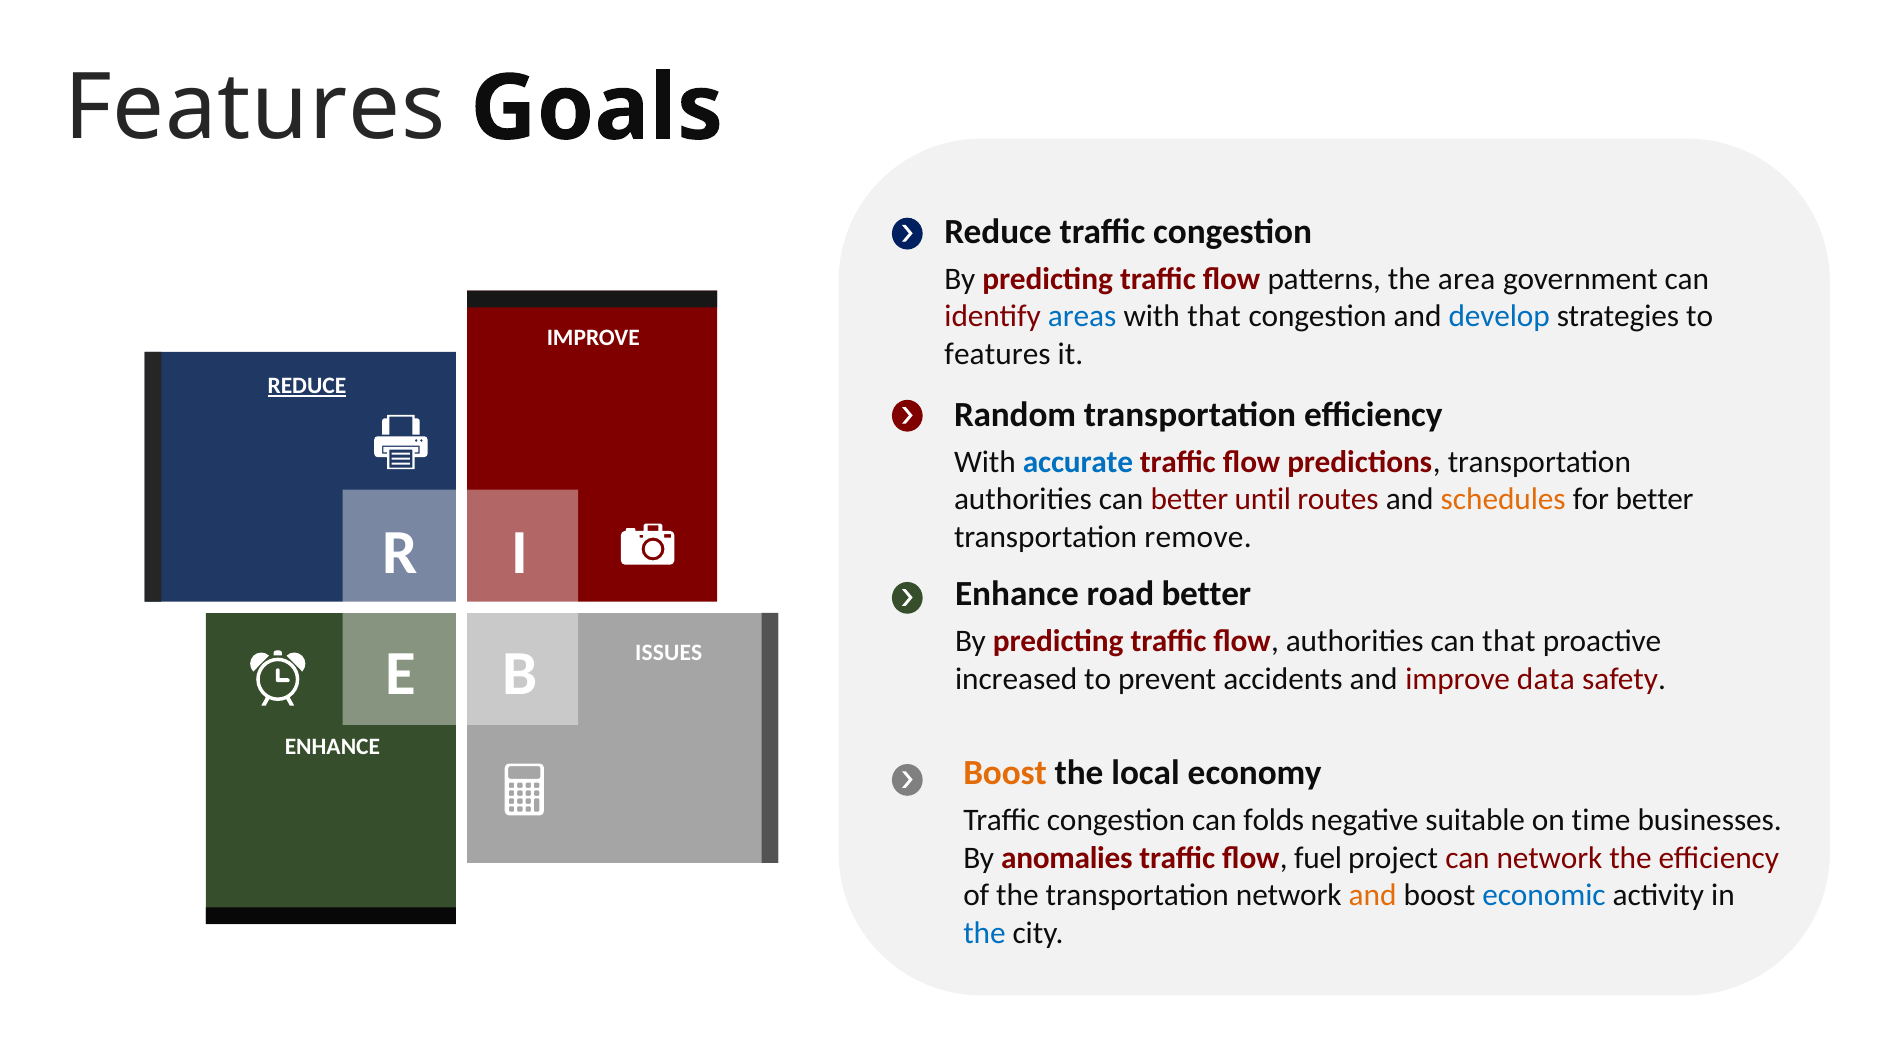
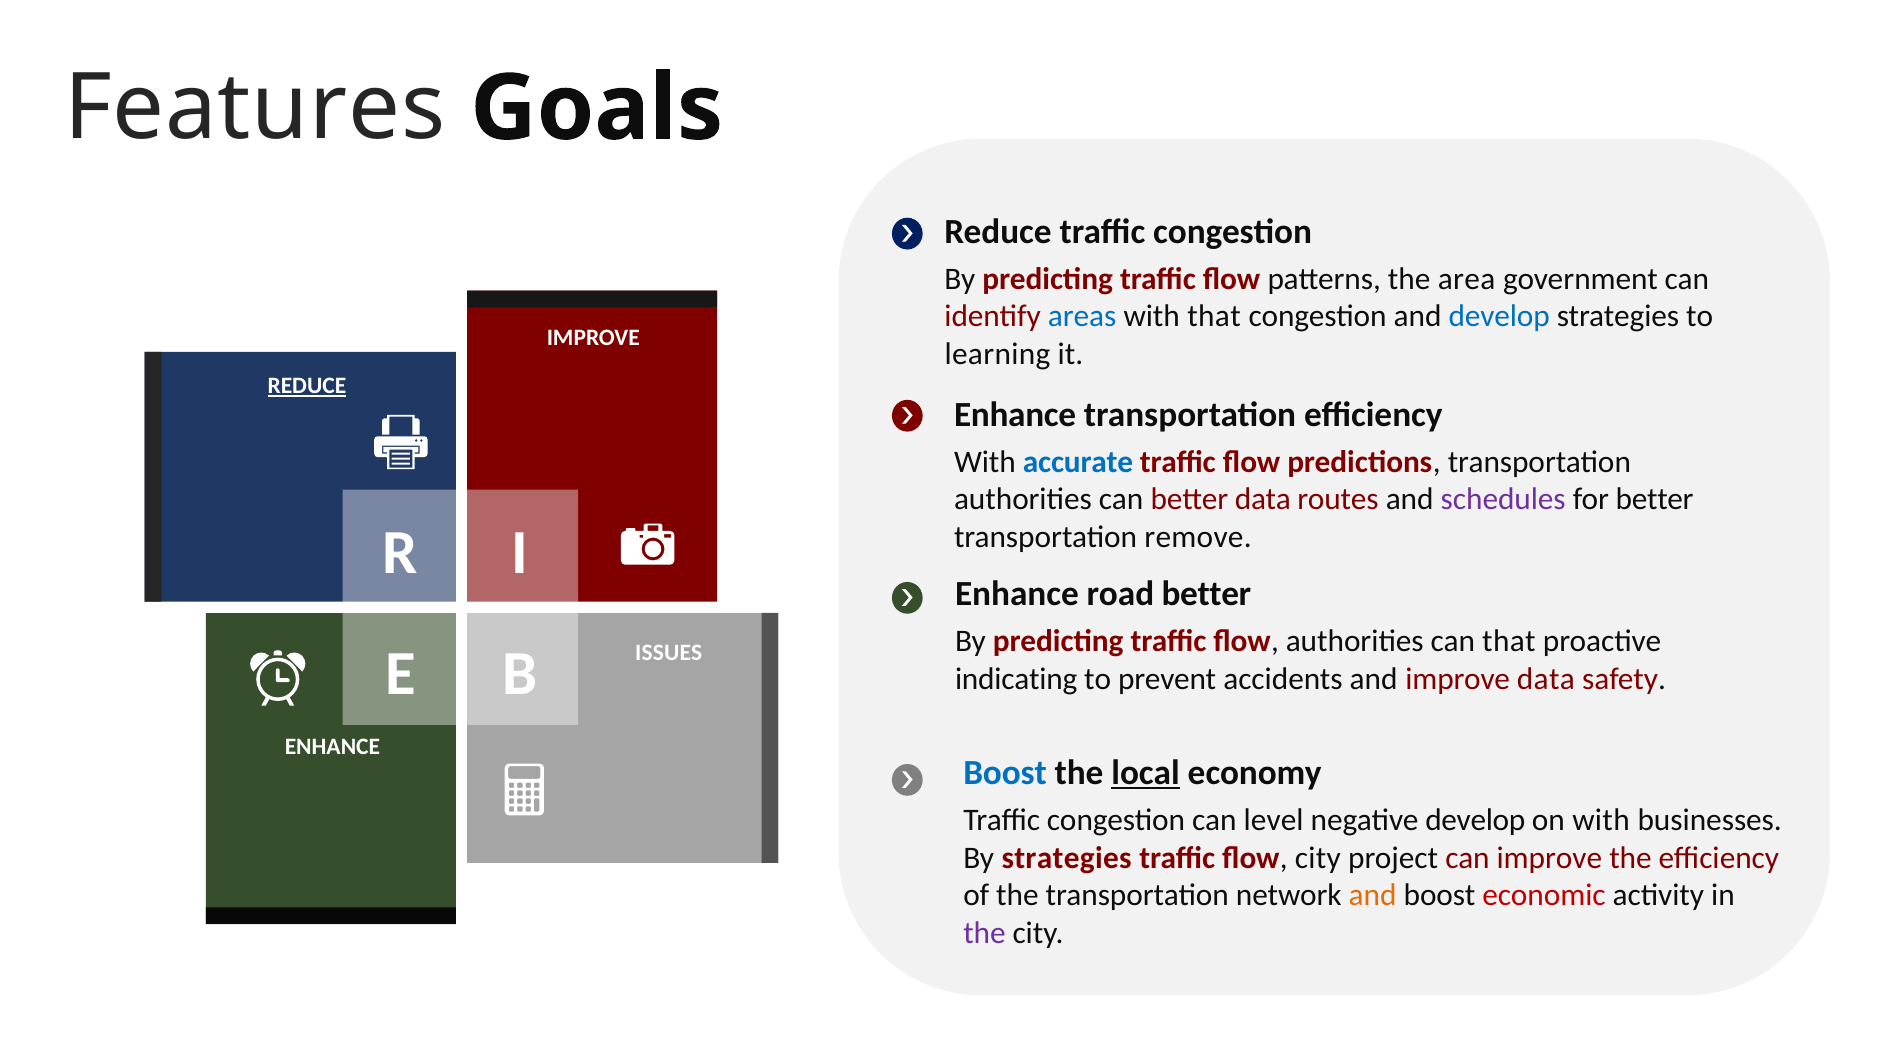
features: features -> learning (997, 354)
Random: Random -> Enhance (1015, 415)
better until: until -> data (1263, 500)
schedules colour: orange -> purple (1503, 500)
increased: increased -> indicating (1016, 679)
Boost colour: orange -> blue (1005, 774)
local underline: none -> present (1146, 774)
folds: folds -> level (1274, 821)
negative suitable: suitable -> develop (1475, 821)
on time: time -> with (1601, 821)
By anomalies: anomalies -> strategies (1067, 858)
flow fuel: fuel -> city (1318, 858)
can network: network -> improve (1549, 858)
economic colour: blue -> red (1544, 896)
the colour: blue -> purple (984, 934)
